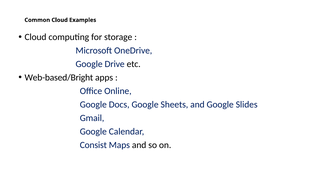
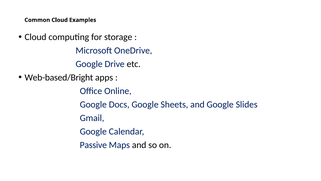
Consist: Consist -> Passive (93, 145)
